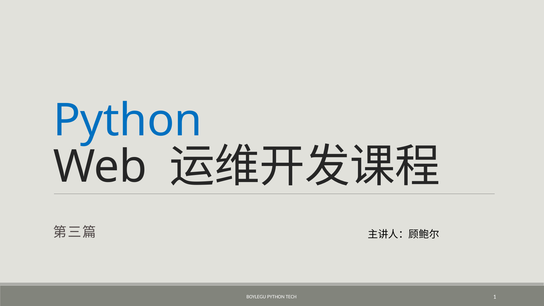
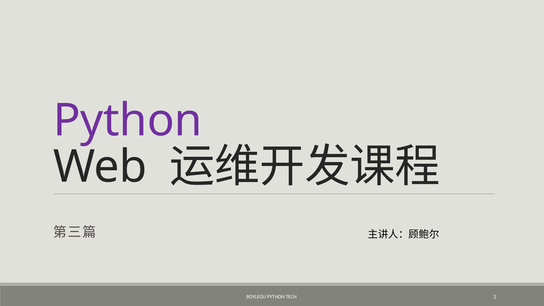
Python colour: blue -> purple (128, 120)
